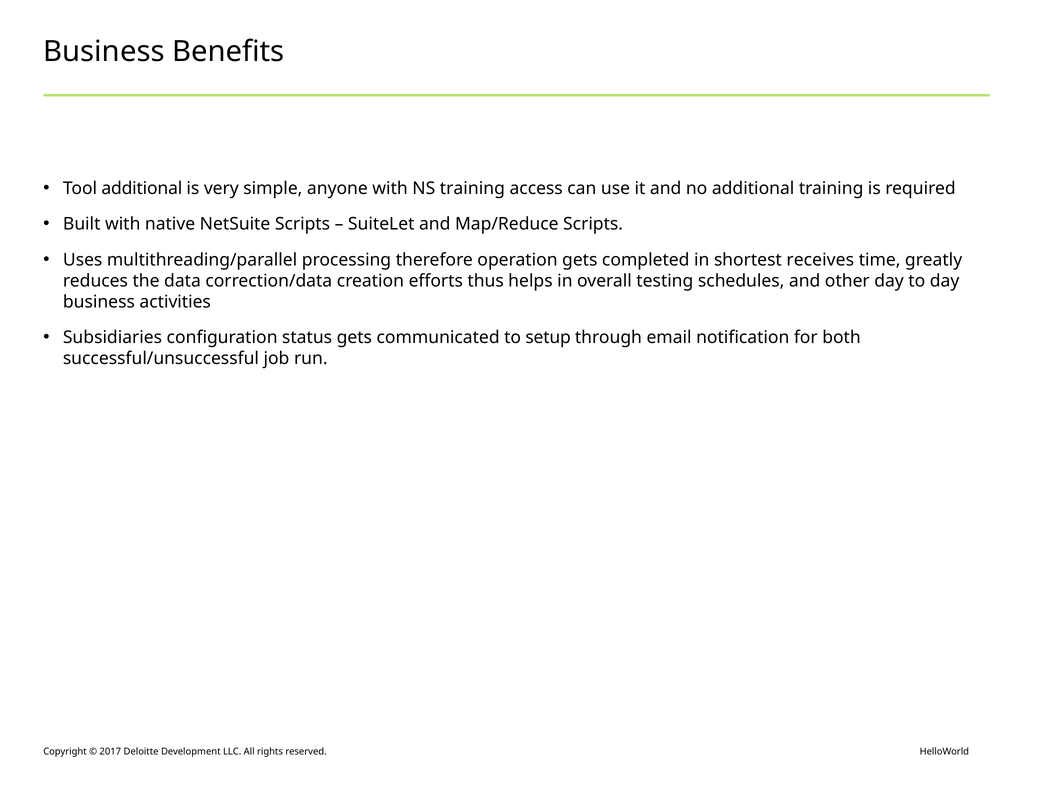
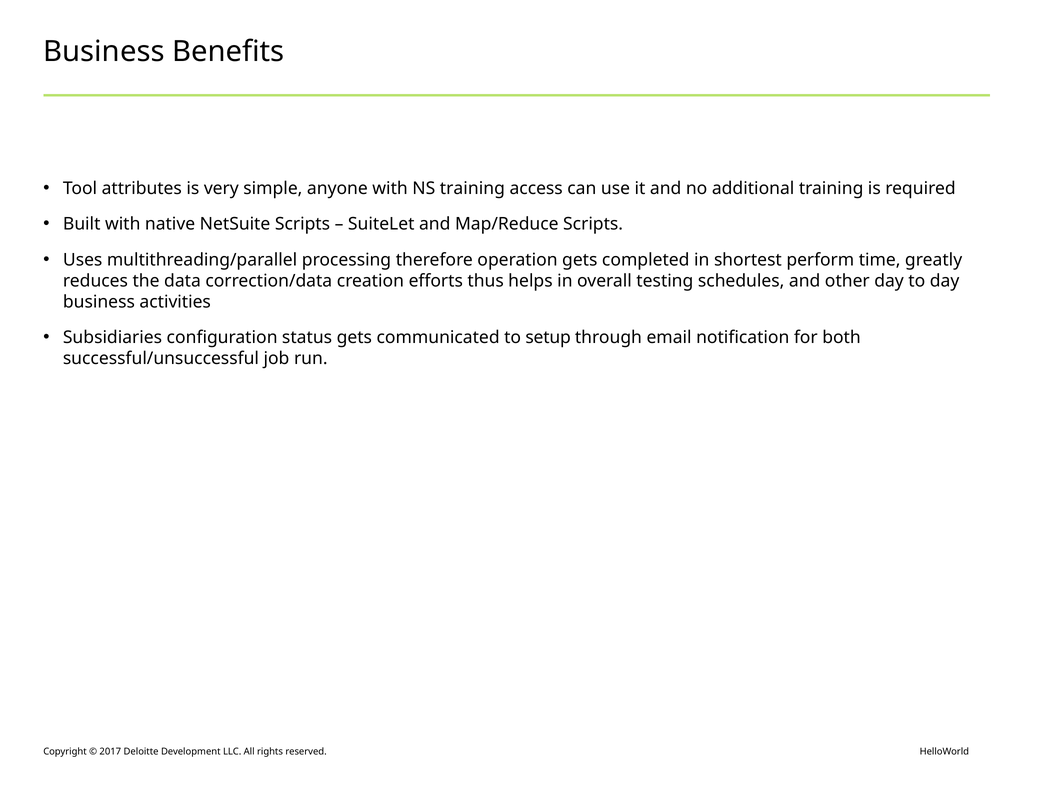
Tool additional: additional -> attributes (142, 188)
receives: receives -> perform (820, 260)
